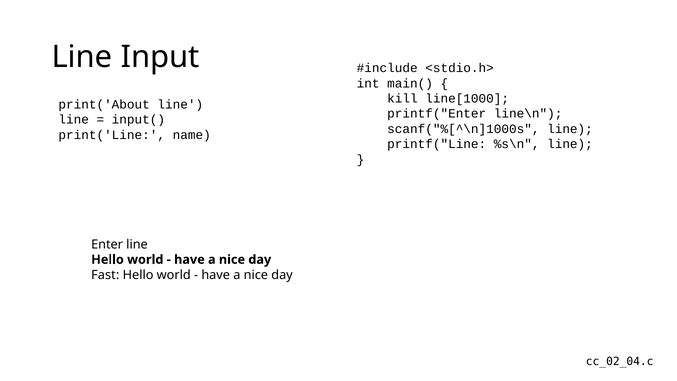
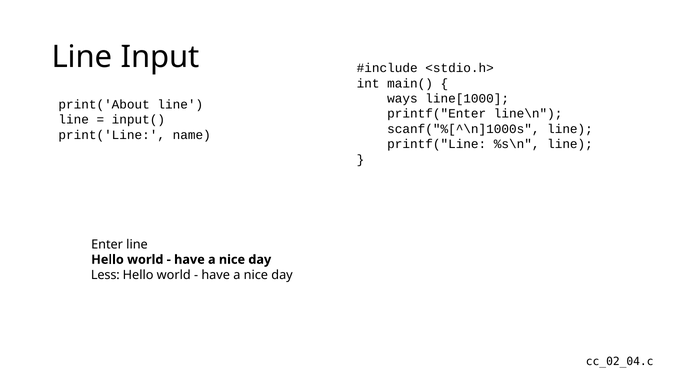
kill: kill -> ways (402, 99)
Fast: Fast -> Less (105, 275)
